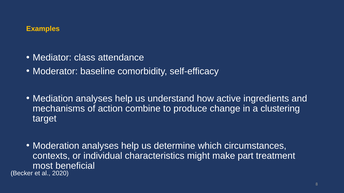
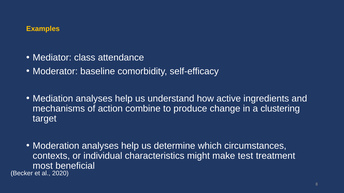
part: part -> test (245, 156)
